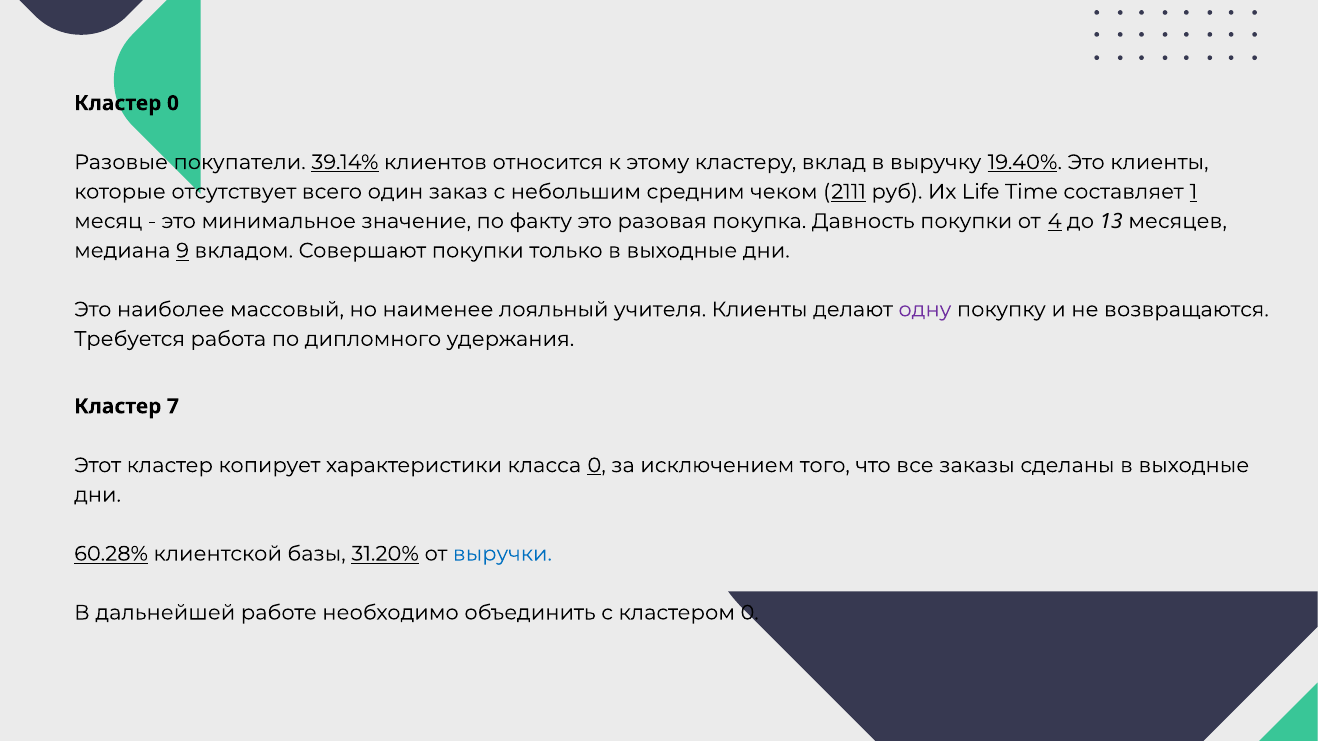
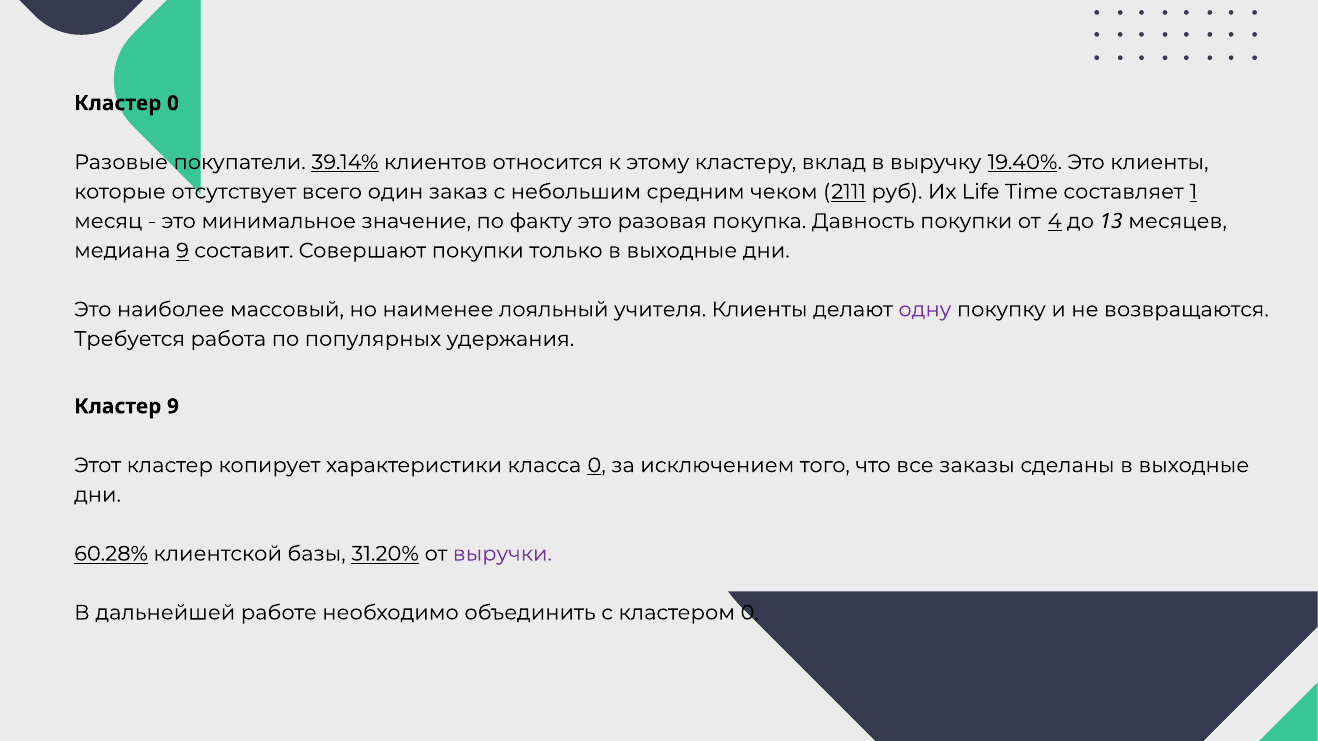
вкладом: вкладом -> составит (244, 251)
дипломного: дипломного -> популярных (373, 339)
Кластер 7: 7 -> 9 (173, 407)
выручки colour: blue -> purple (502, 554)
